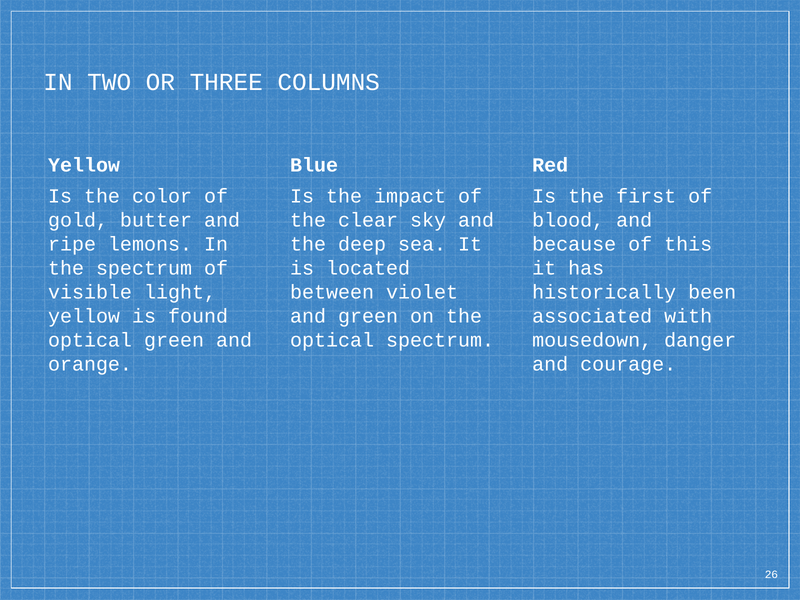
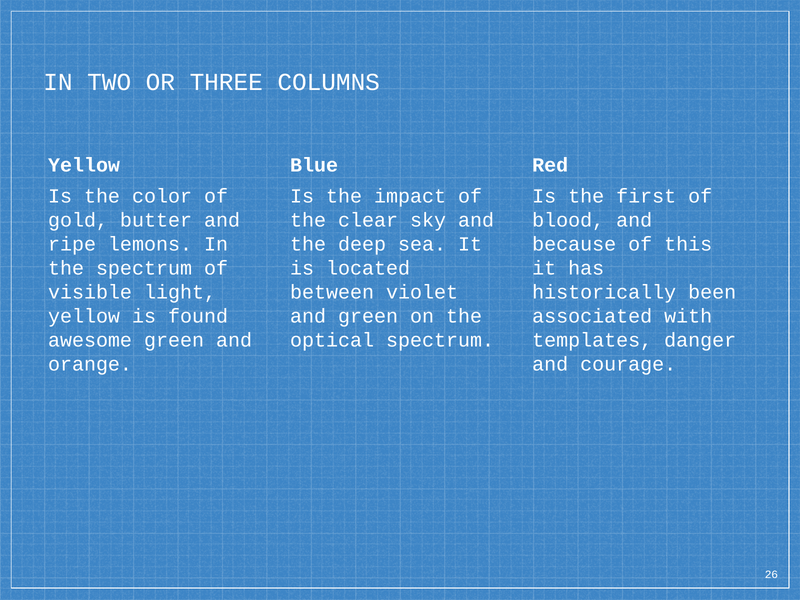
optical: optical -> awesome (90, 340)
mousedown: mousedown -> templates (592, 340)
